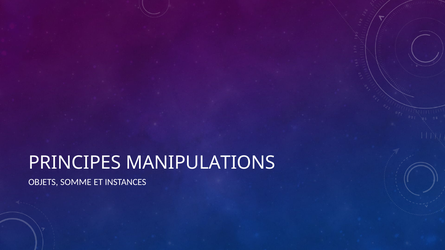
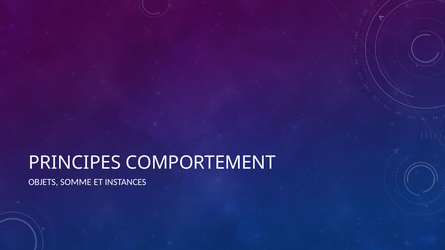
MANIPULATIONS: MANIPULATIONS -> COMPORTEMENT (201, 163)
